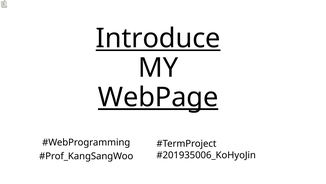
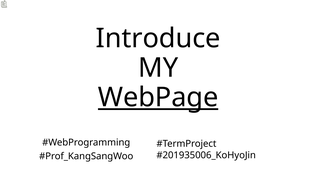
Introduce underline: present -> none (158, 38)
